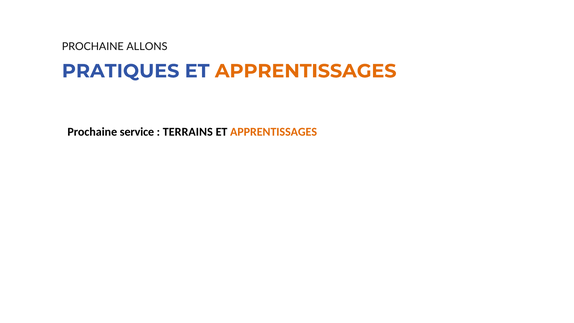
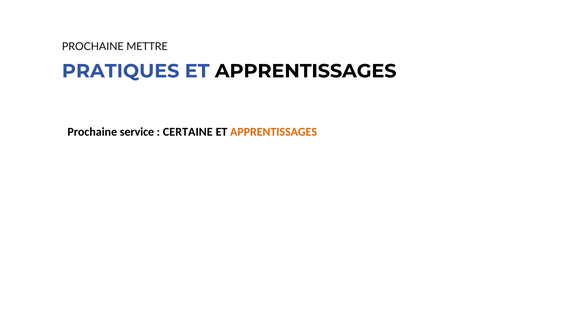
ALLONS: ALLONS -> METTRE (147, 46)
APPRENTISSAGES colour: orange -> black (306, 71)
TERRAINS: TERRAINS -> CERTAINE (188, 132)
